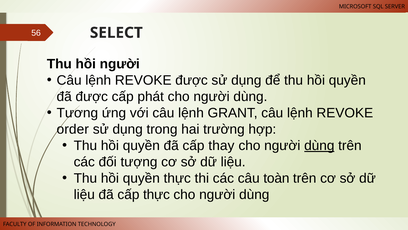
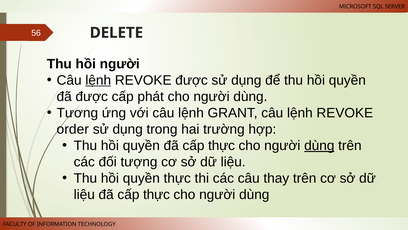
SELECT: SELECT -> DELETE (116, 33)
lệnh underline: none -> present (98, 80)
quyền đã cấp thay: thay -> thực (222, 145)
toàn: toàn -> thay (276, 178)
